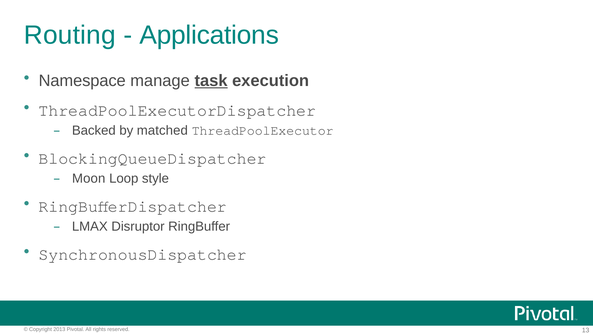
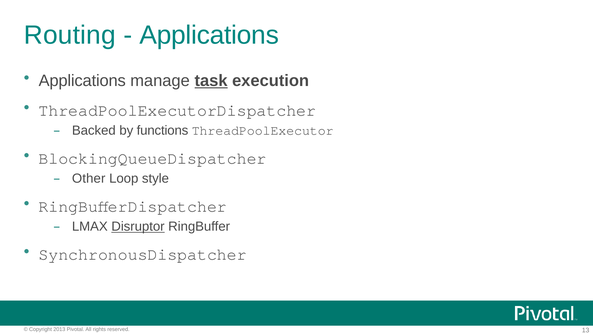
Namespace: Namespace -> Applications (82, 81)
matched: matched -> functions (162, 130)
Moon: Moon -> Other (89, 178)
Disruptor underline: none -> present (138, 226)
